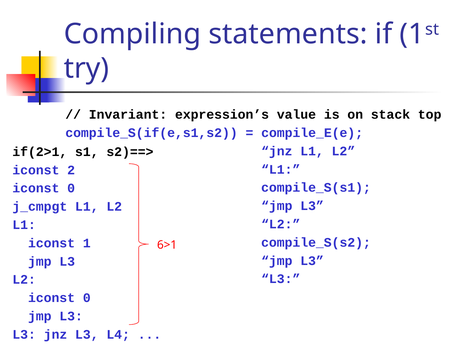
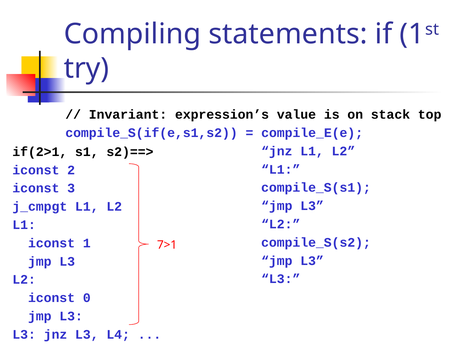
0: 0 -> 3 (71, 188)
6>1: 6>1 -> 7>1 (167, 245)
